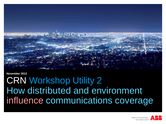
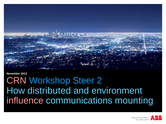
CRN colour: white -> pink (17, 81)
Utility: Utility -> Steer (84, 81)
coverage: coverage -> mounting (134, 101)
